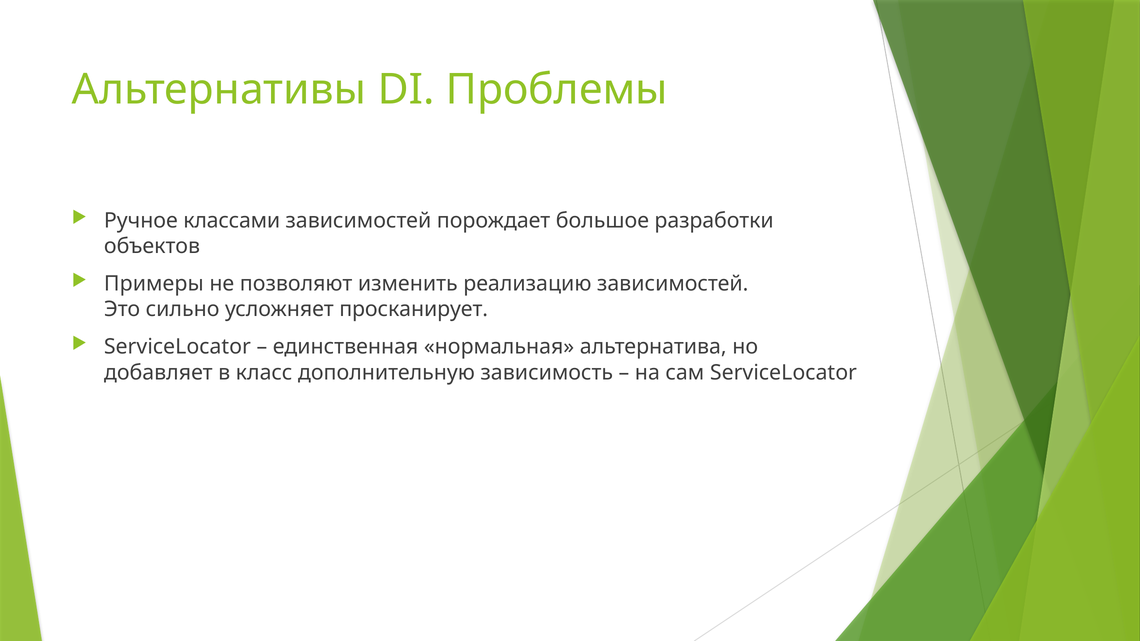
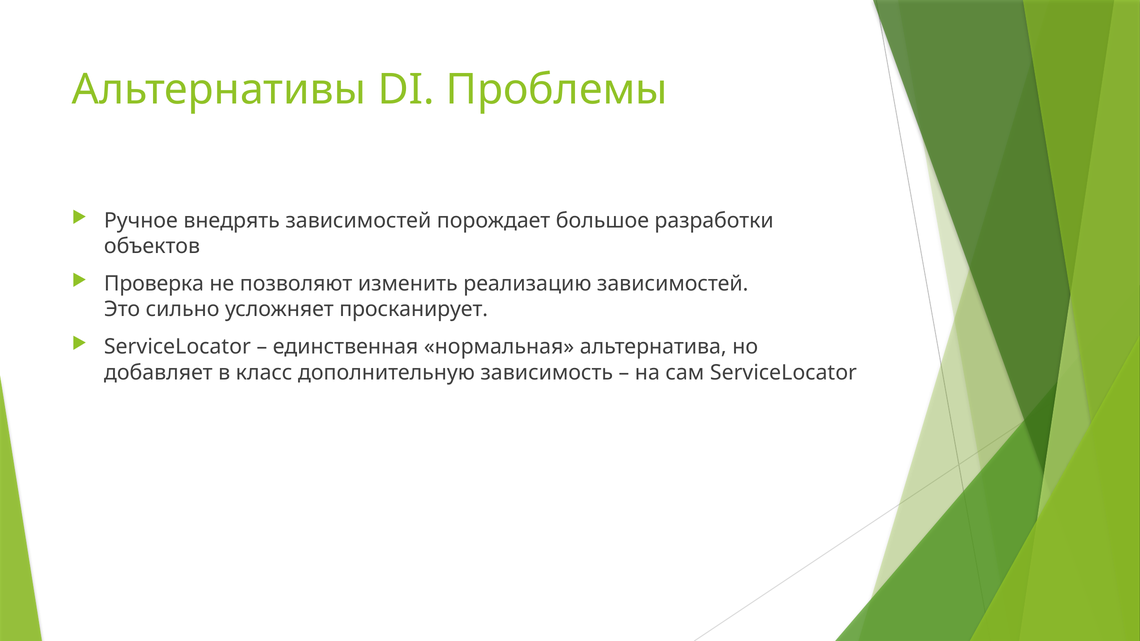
классами: классами -> внедрять (232, 221)
Примеры: Примеры -> Проверка (154, 284)
